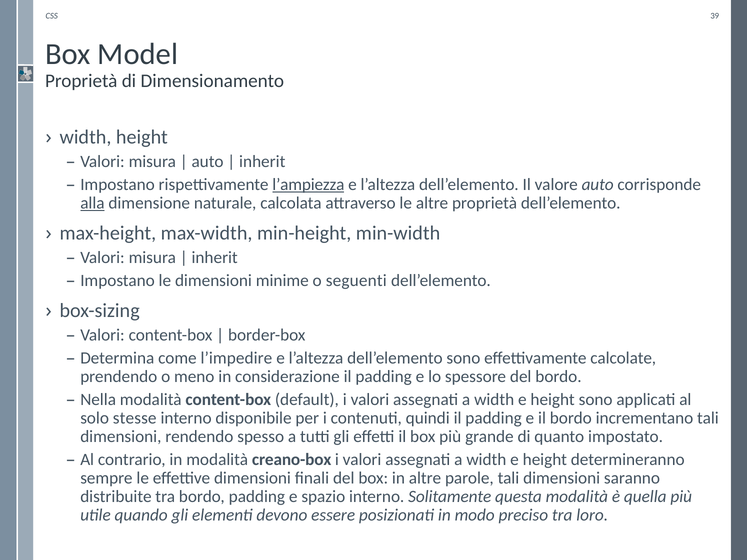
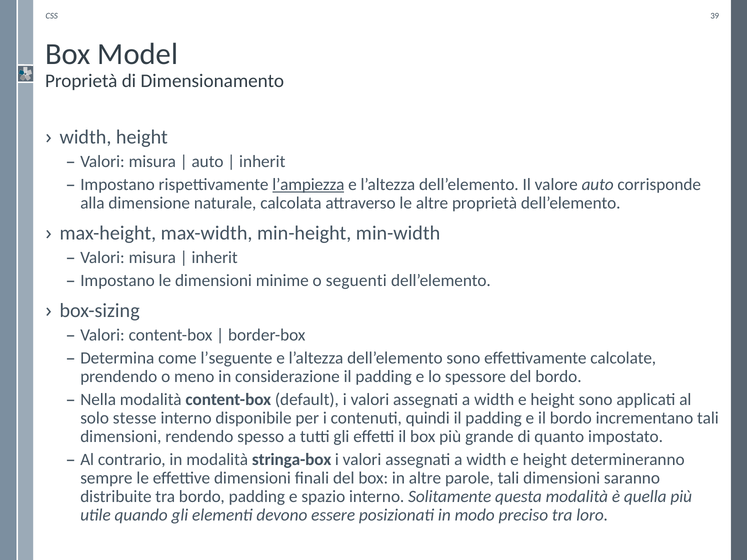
alla underline: present -> none (92, 203)
l’impedire: l’impedire -> l’seguente (236, 358)
creano-box: creano-box -> stringa-box (292, 460)
